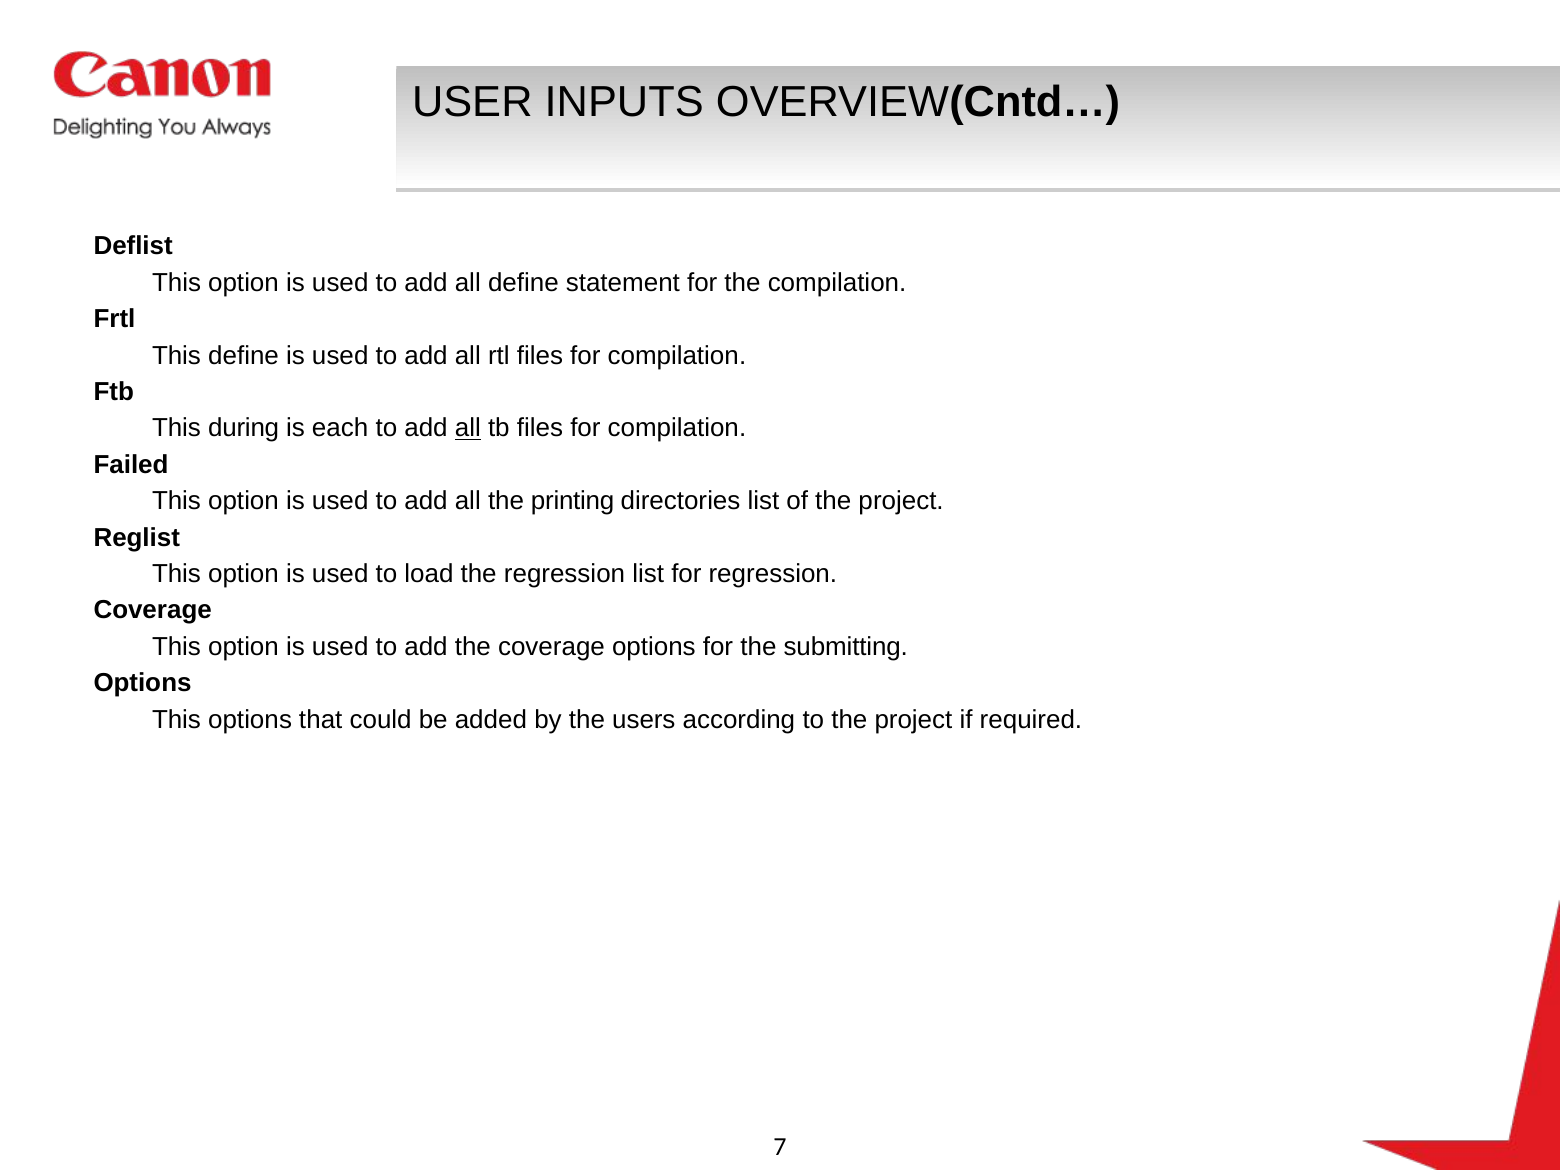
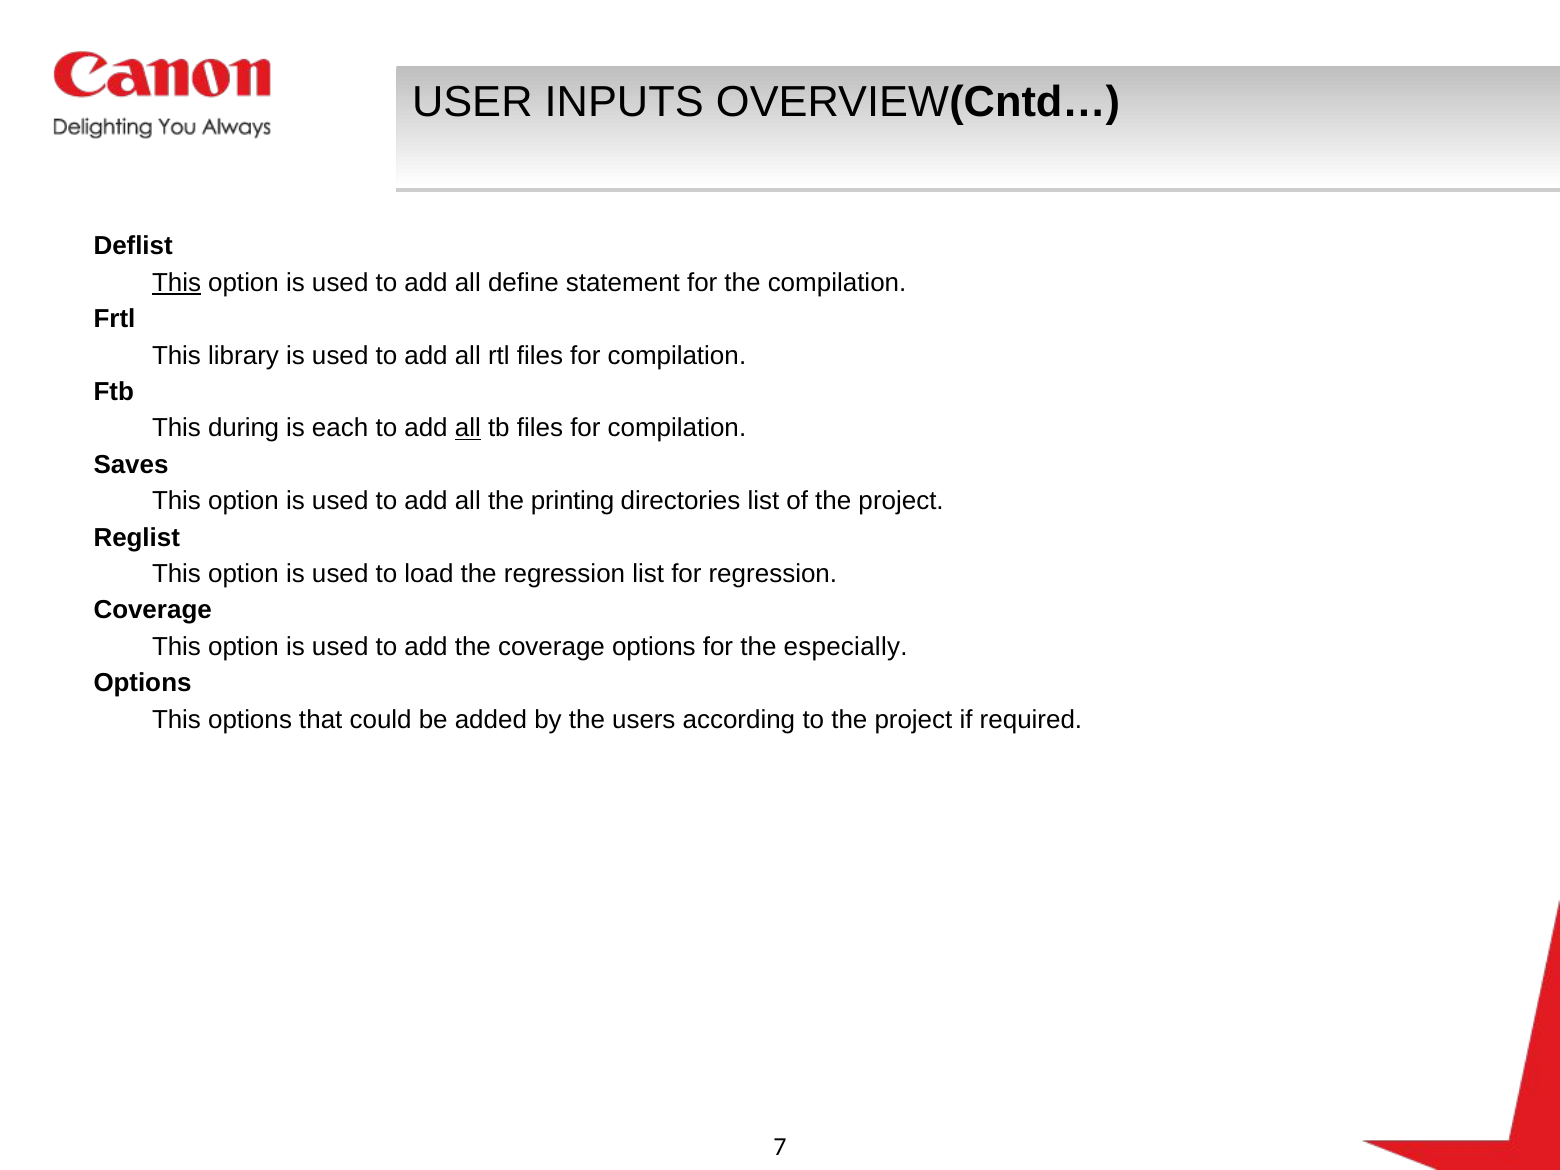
This underline: none -> present (177, 283)
This define: define -> library (244, 355)
Failed: Failed -> Saves (131, 465)
submitting: submitting -> especially (846, 647)
